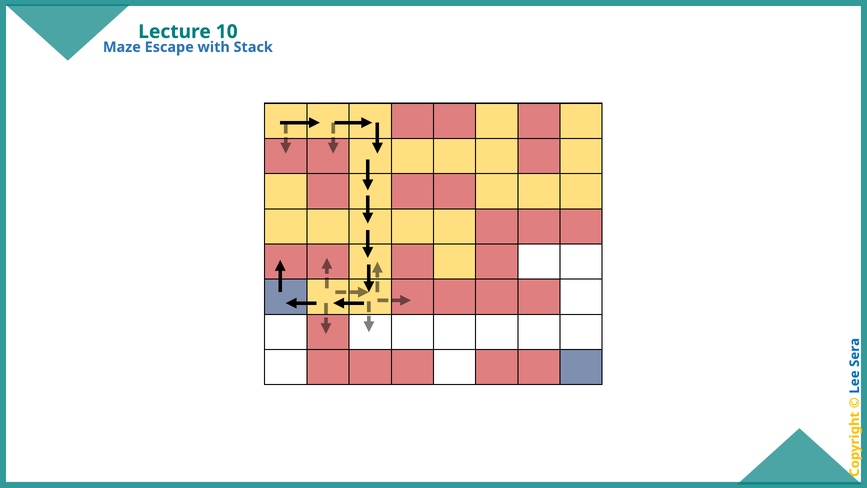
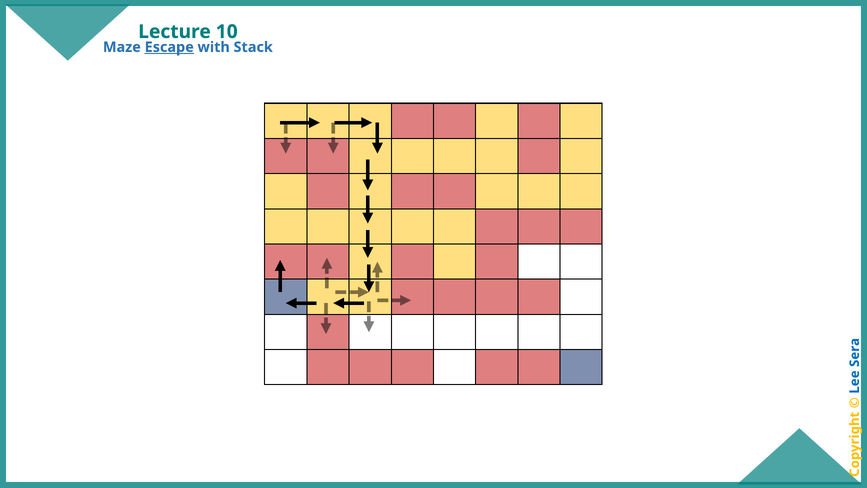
Escape underline: none -> present (169, 47)
